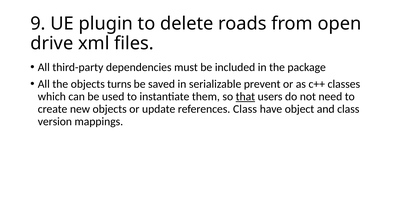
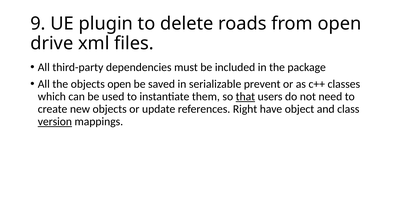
objects turns: turns -> open (119, 84)
references Class: Class -> Right (245, 109)
version underline: none -> present (55, 122)
